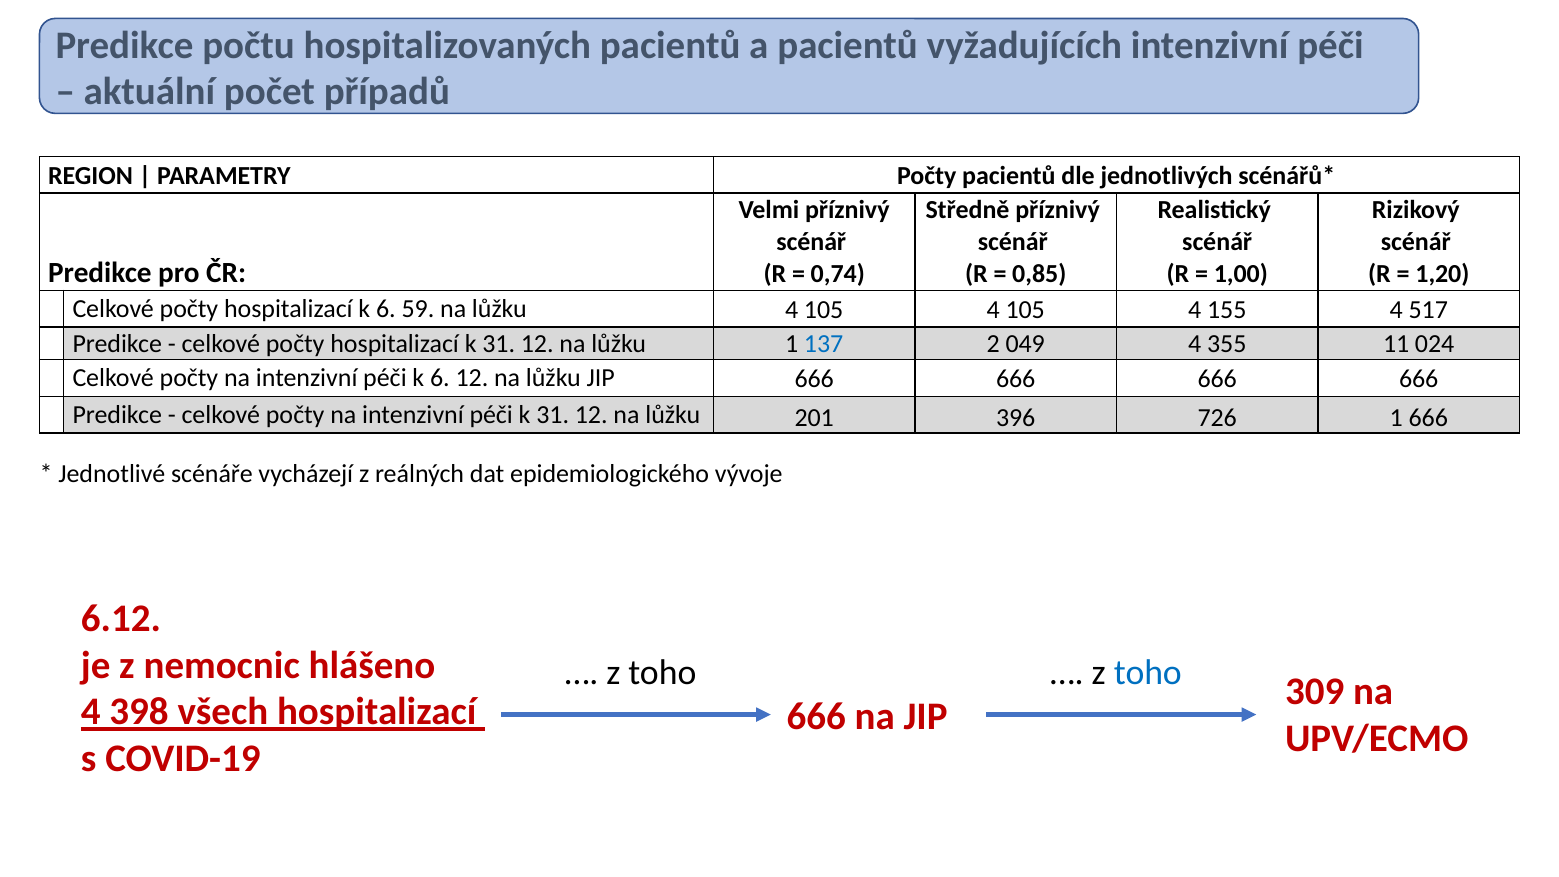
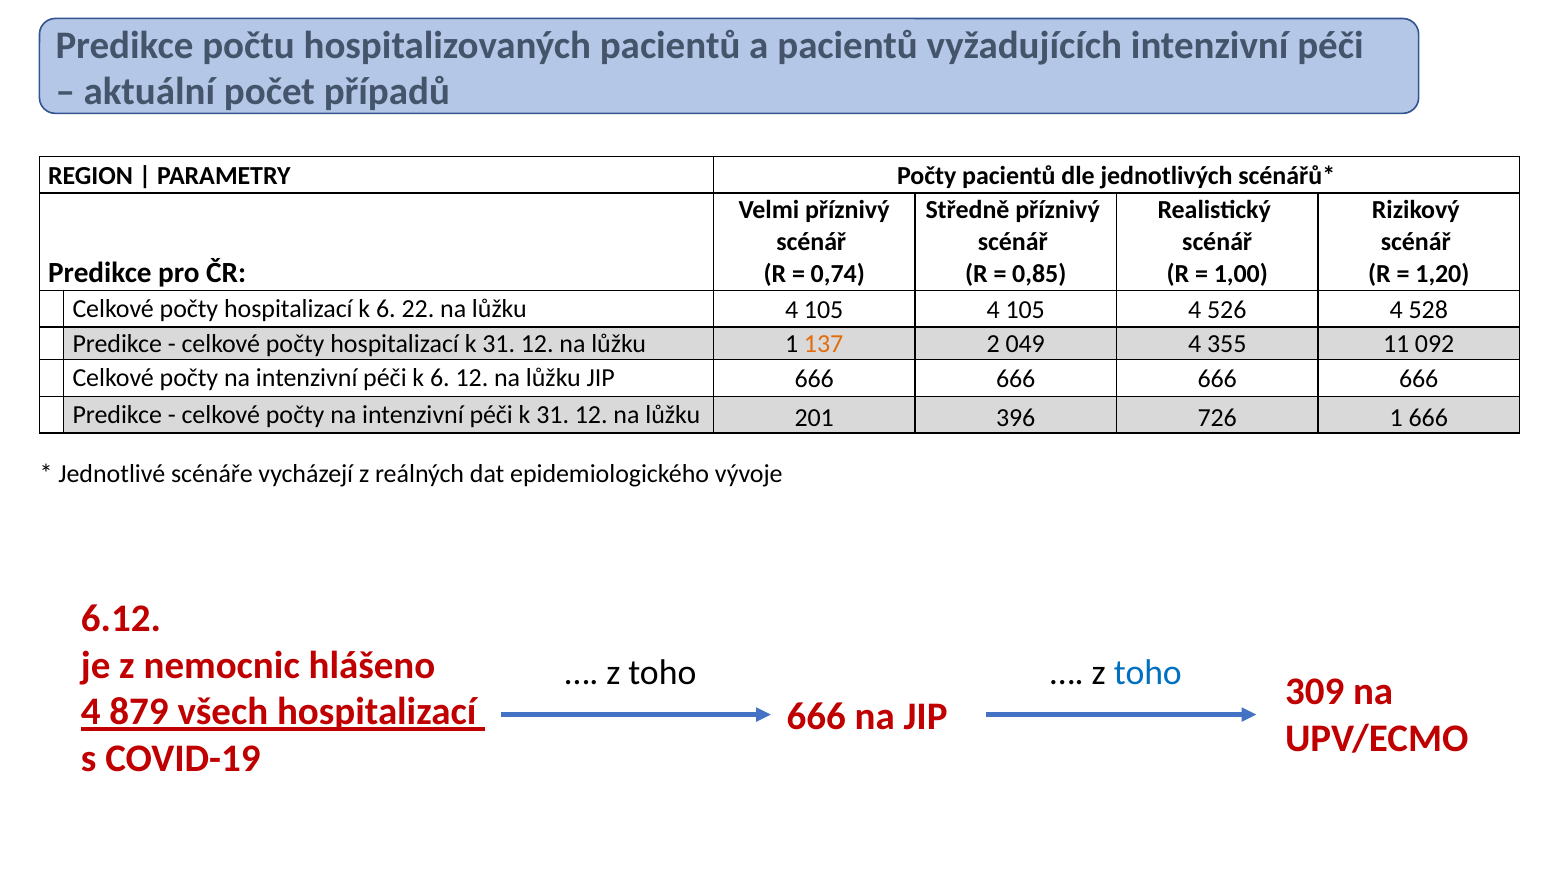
59: 59 -> 22 (418, 309)
155: 155 -> 526 (1227, 310)
517: 517 -> 528 (1428, 310)
137 colour: blue -> orange (824, 344)
024: 024 -> 092 (1435, 344)
398: 398 -> 879 (139, 712)
